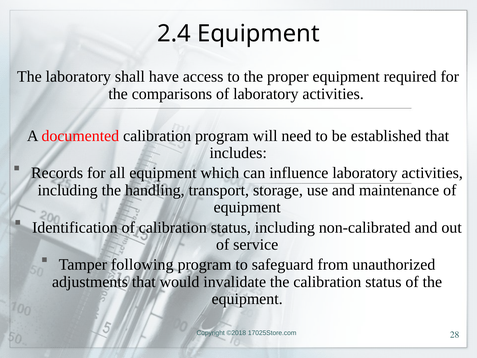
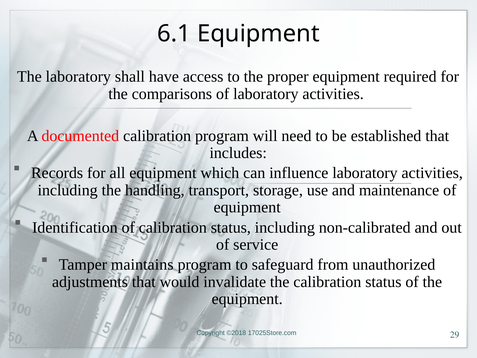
2.4: 2.4 -> 6.1 (174, 33)
following: following -> maintains (142, 264)
28: 28 -> 29 (455, 335)
